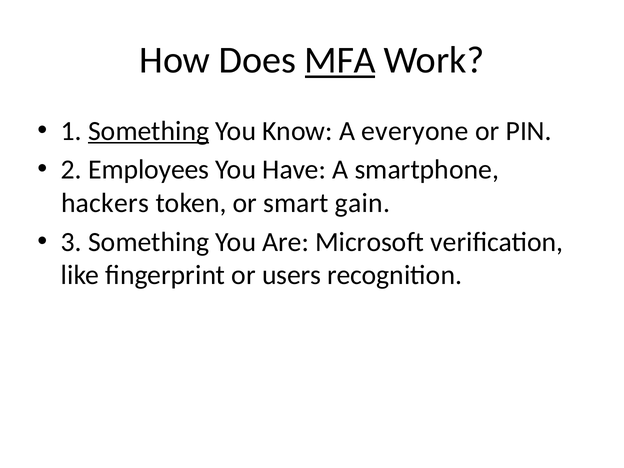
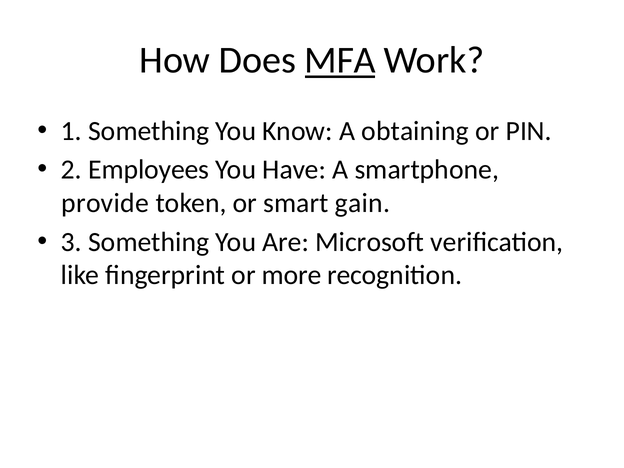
Something underline: present -> none (149, 131)
everyone: everyone -> obtaining (415, 131)
hackers: hackers -> provide (105, 203)
users: users -> more (292, 275)
